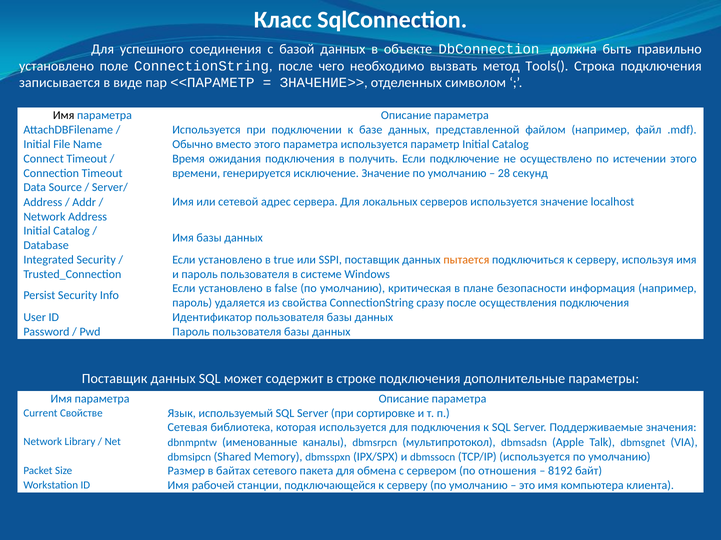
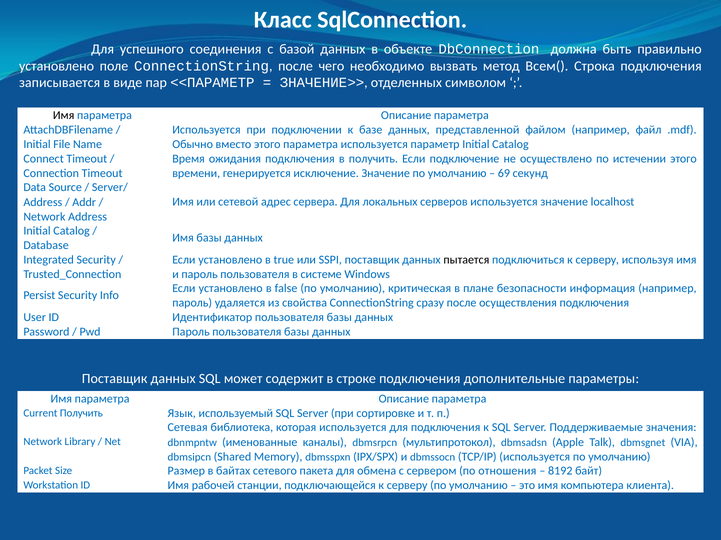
Tools(: Tools( -> Всем( (547, 66)
28: 28 -> 69 (504, 174)
пытается colour: orange -> black (466, 260)
Current Свойстве: Свойстве -> Получить (81, 414)
